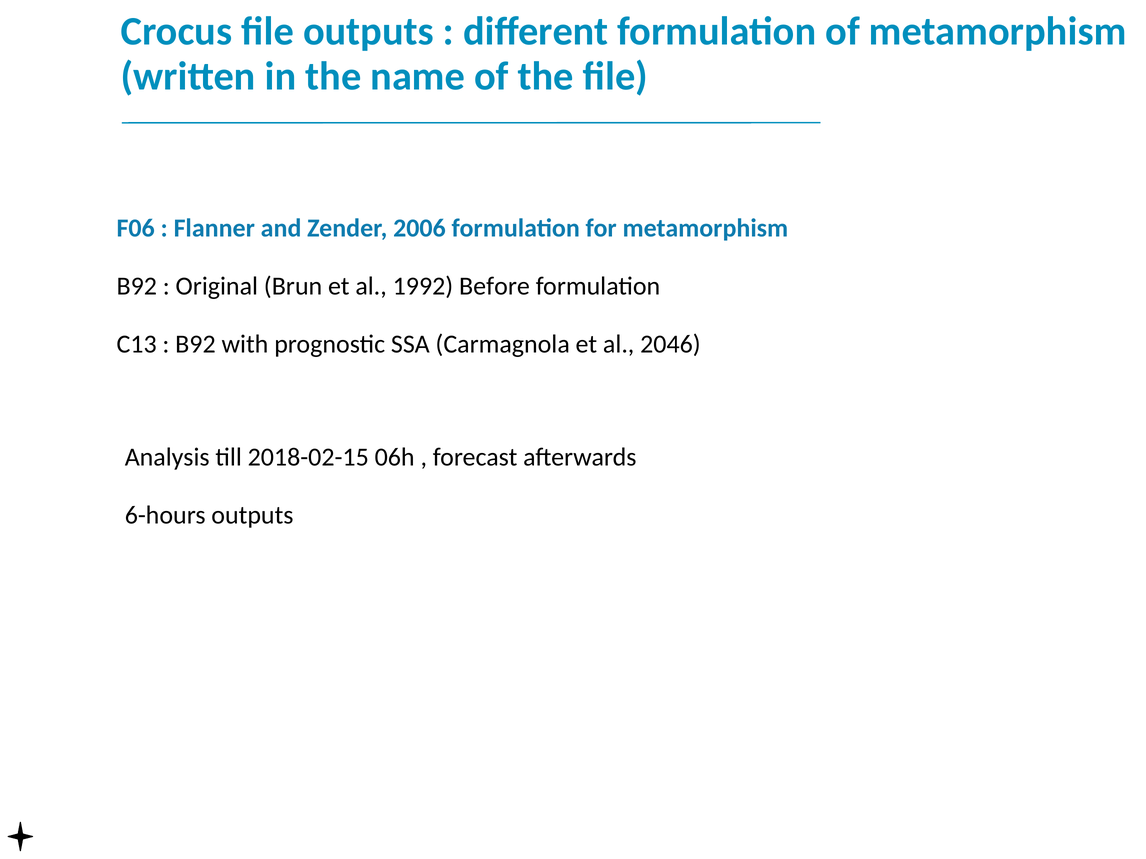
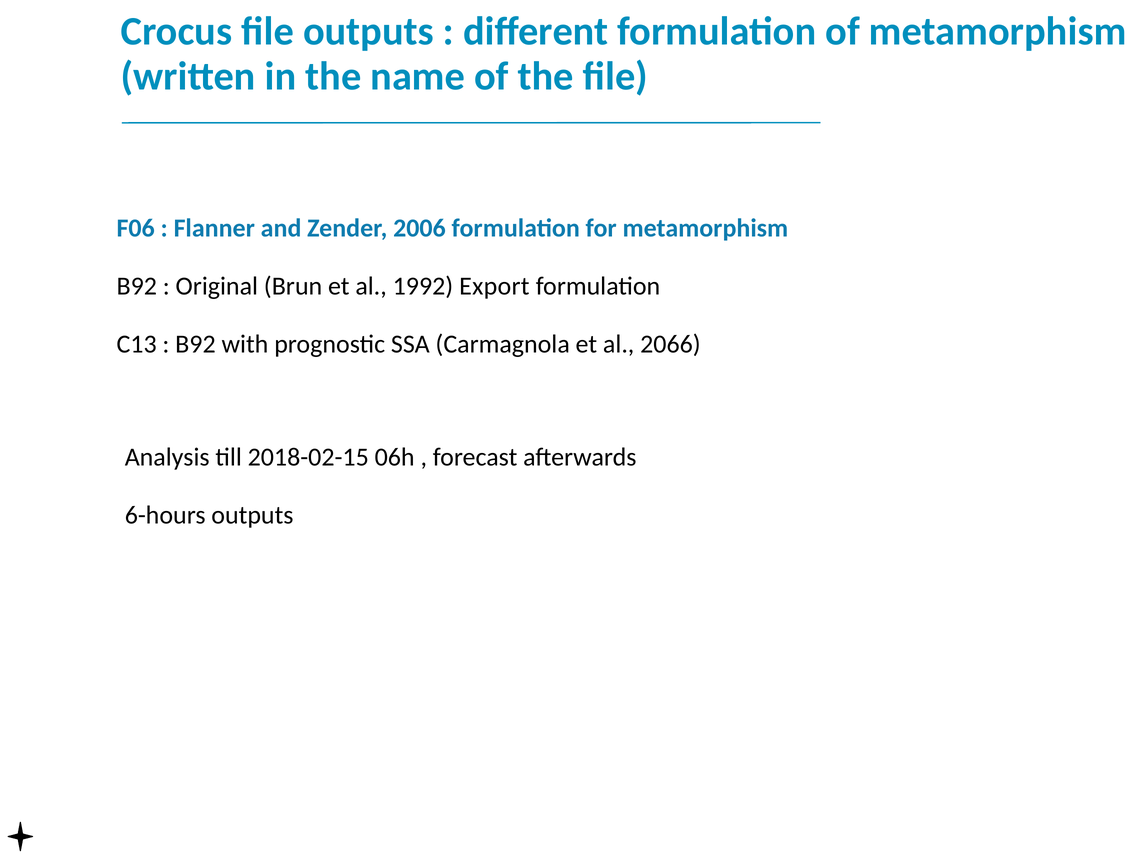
Before: Before -> Export (494, 286)
2046: 2046 -> 2066 (670, 344)
